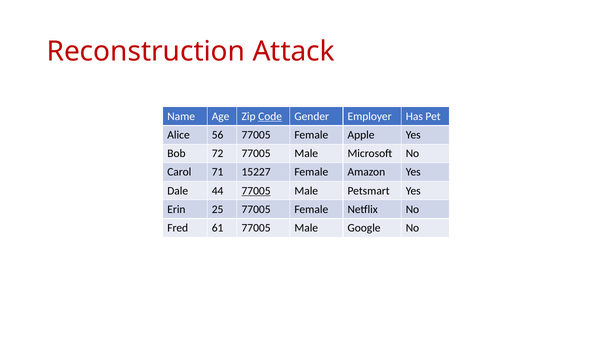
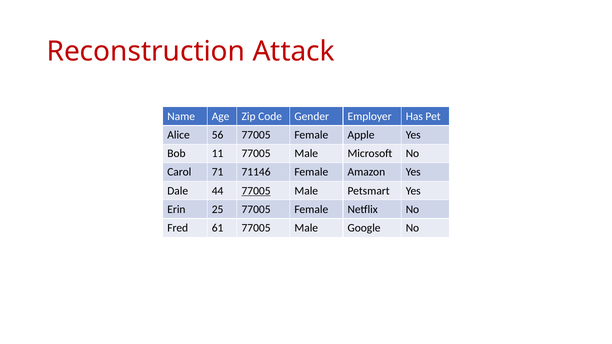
Code underline: present -> none (270, 116)
72: 72 -> 11 (218, 154)
15227: 15227 -> 71146 (256, 172)
